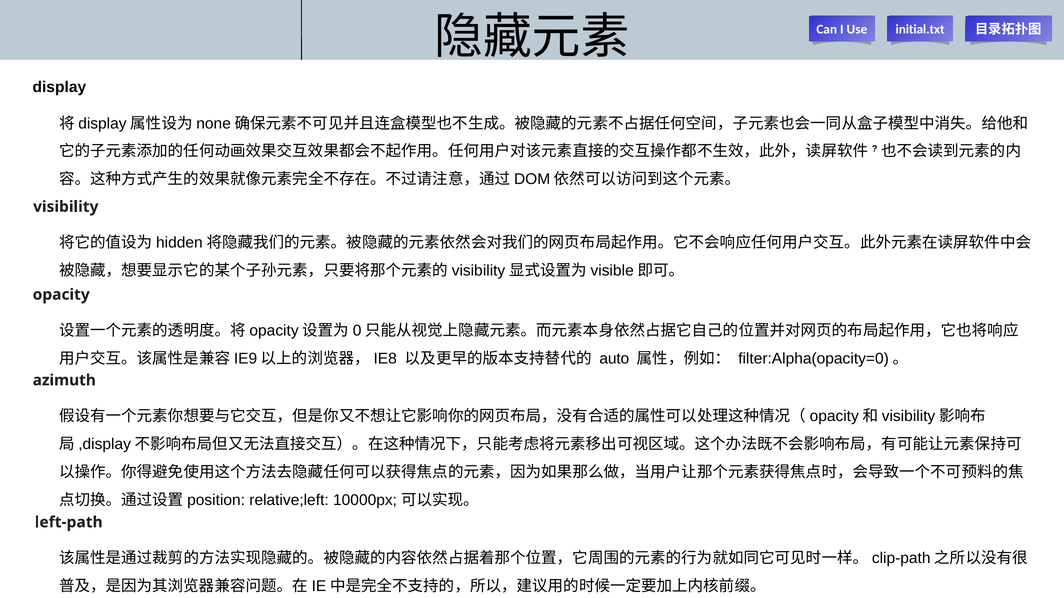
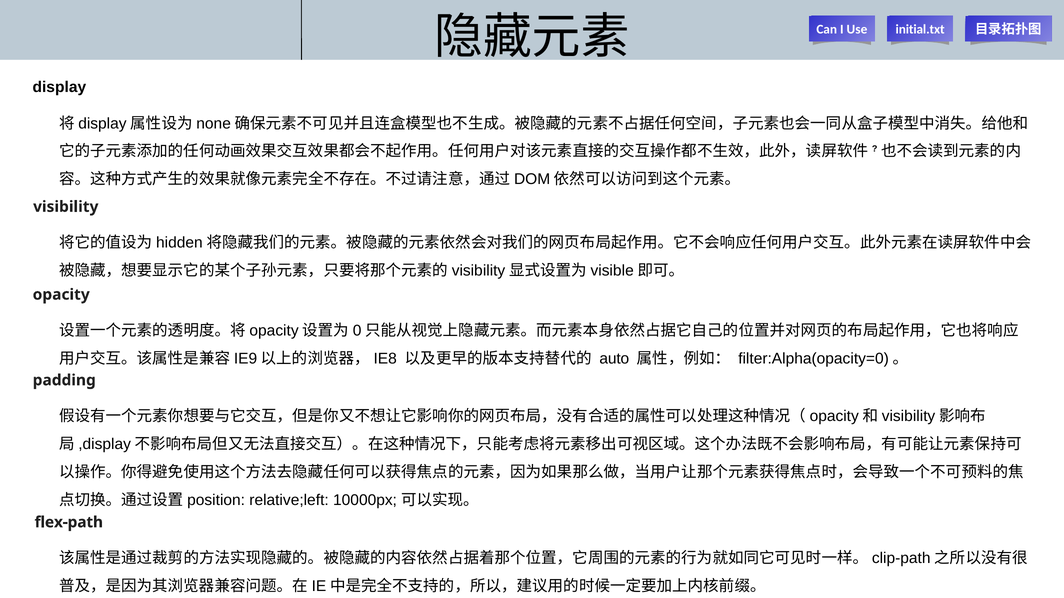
azimuth: azimuth -> padding (64, 381)
left-path: left-path -> flex-path (69, 523)
